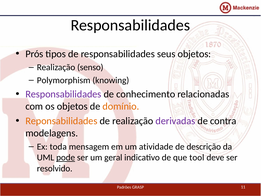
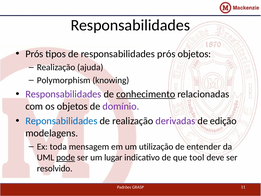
responsabilidades seus: seus -> prós (166, 54)
senso: senso -> ajuda (90, 67)
conhecimento underline: none -> present (146, 94)
domínio colour: orange -> purple (121, 106)
Reponsabilidades colour: orange -> blue (61, 121)
contra: contra -> edição (223, 121)
atividade: atividade -> utilização (156, 146)
descrição: descrição -> entender (204, 146)
geral: geral -> lugar (113, 157)
